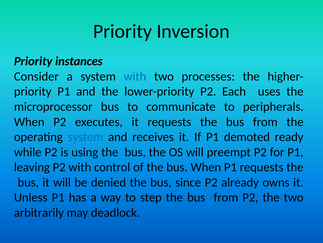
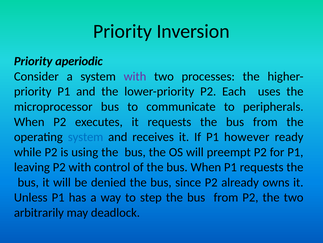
instances: instances -> aperiodic (79, 61)
with colour: blue -> purple (135, 76)
demoted: demoted -> however (247, 137)
